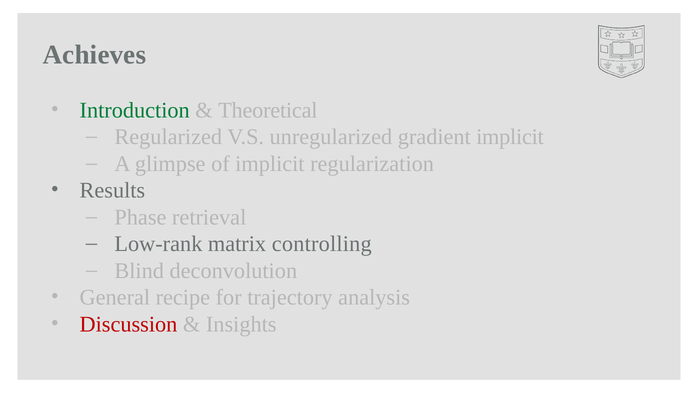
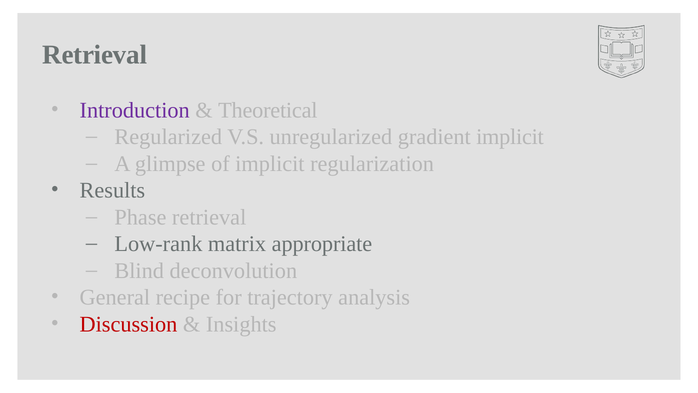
Achieves: Achieves -> Retrieval (95, 54)
Introduction colour: green -> purple (135, 110)
controlling: controlling -> appropriate (322, 244)
